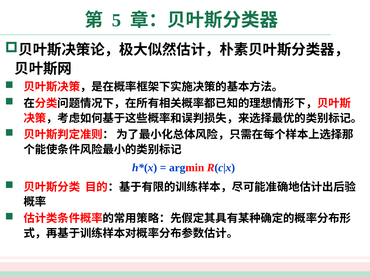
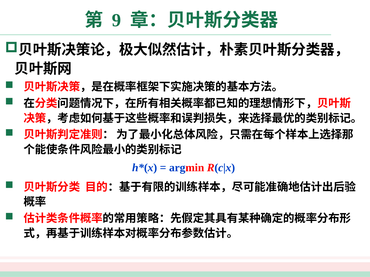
5: 5 -> 9 (116, 20)
